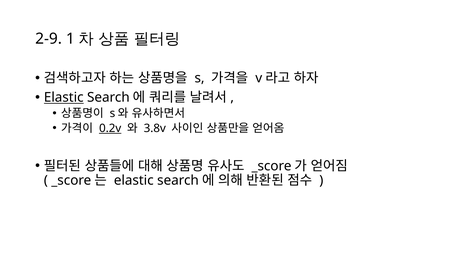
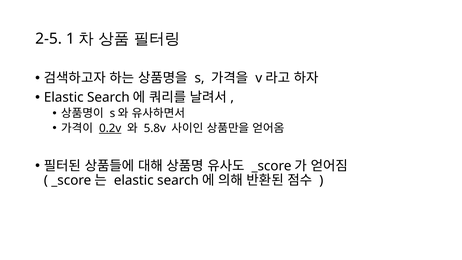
2-9: 2-9 -> 2-5 (49, 39)
Elastic underline: present -> none (64, 97)
3.8v: 3.8v -> 5.8v (155, 128)
